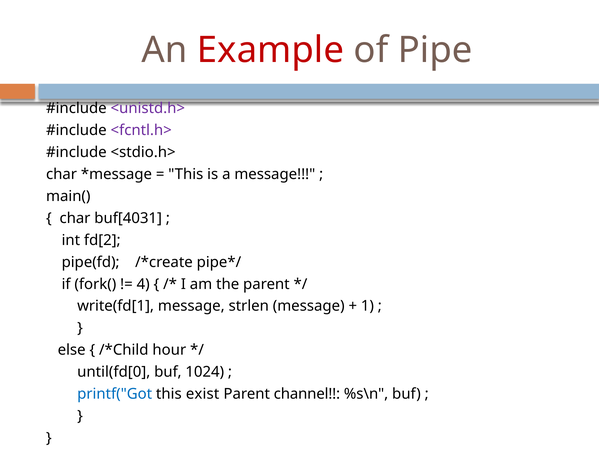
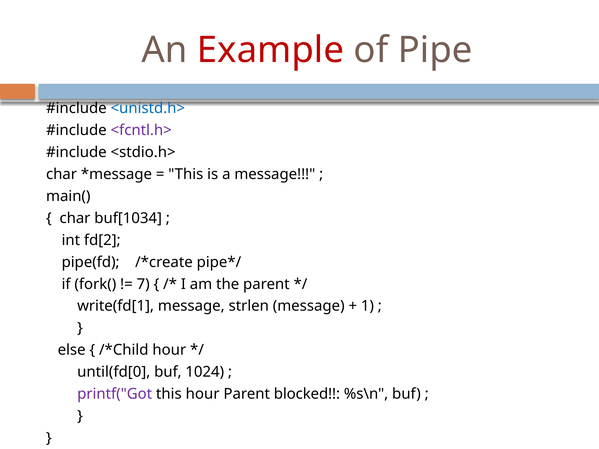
<unistd.h> colour: purple -> blue (148, 108)
buf[4031: buf[4031 -> buf[1034 (128, 218)
4: 4 -> 7 (143, 284)
printf("Got colour: blue -> purple (115, 394)
this exist: exist -> hour (203, 394)
channel: channel -> blocked (307, 394)
